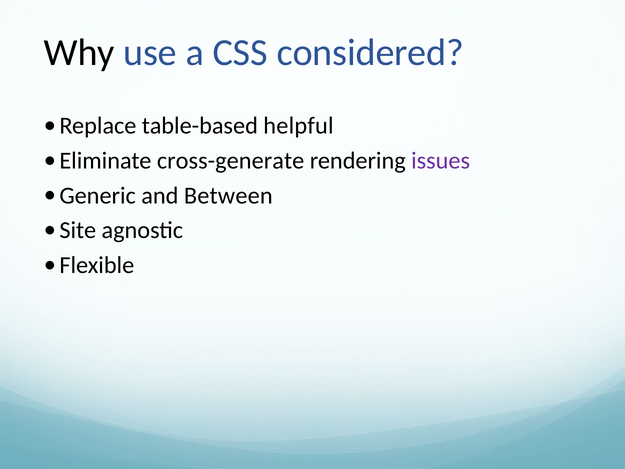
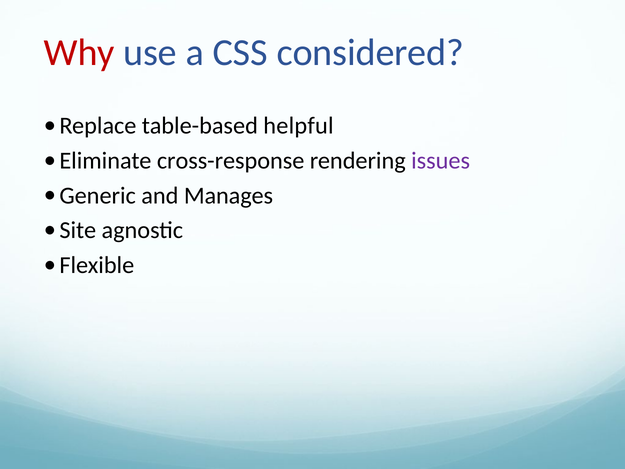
Why colour: black -> red (79, 53)
cross-generate: cross-generate -> cross-response (231, 160)
Between: Between -> Manages (228, 195)
